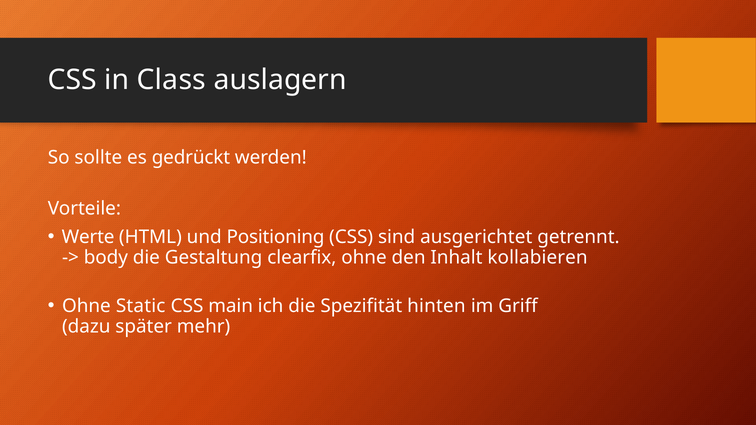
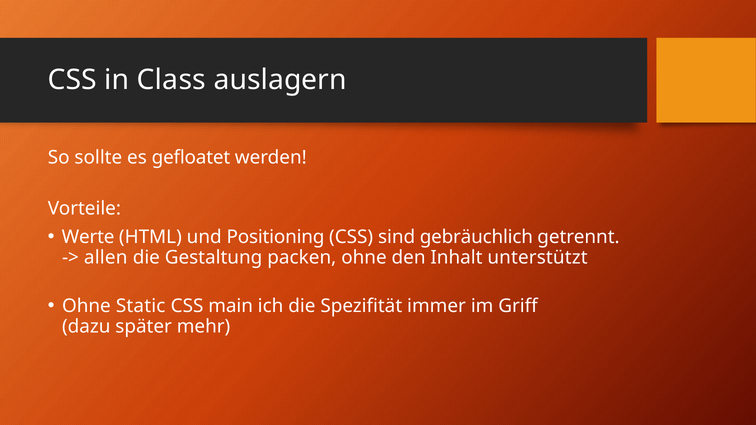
gedrückt: gedrückt -> gefloatet (191, 158)
ausgerichtet: ausgerichtet -> gebräuchlich (476, 237)
body: body -> allen (106, 257)
clearfix: clearfix -> packen (302, 257)
kollabieren: kollabieren -> unterstützt (537, 257)
hinten: hinten -> immer (437, 306)
